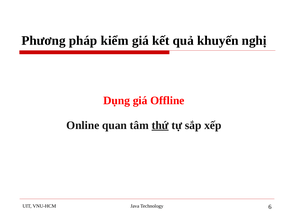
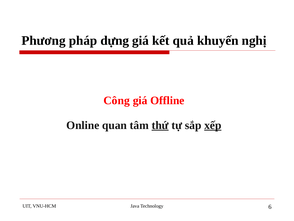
kiểm: kiểm -> dựng (115, 40)
Dụng: Dụng -> Công (117, 100)
xếp underline: none -> present (213, 125)
